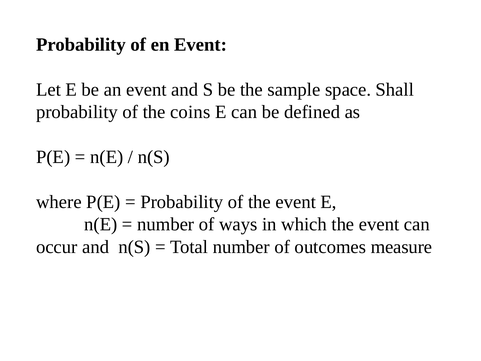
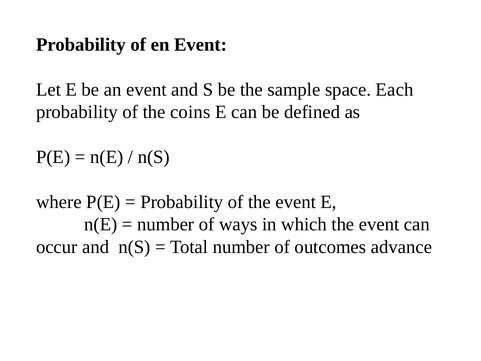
Shall: Shall -> Each (395, 90)
measure: measure -> advance (401, 247)
